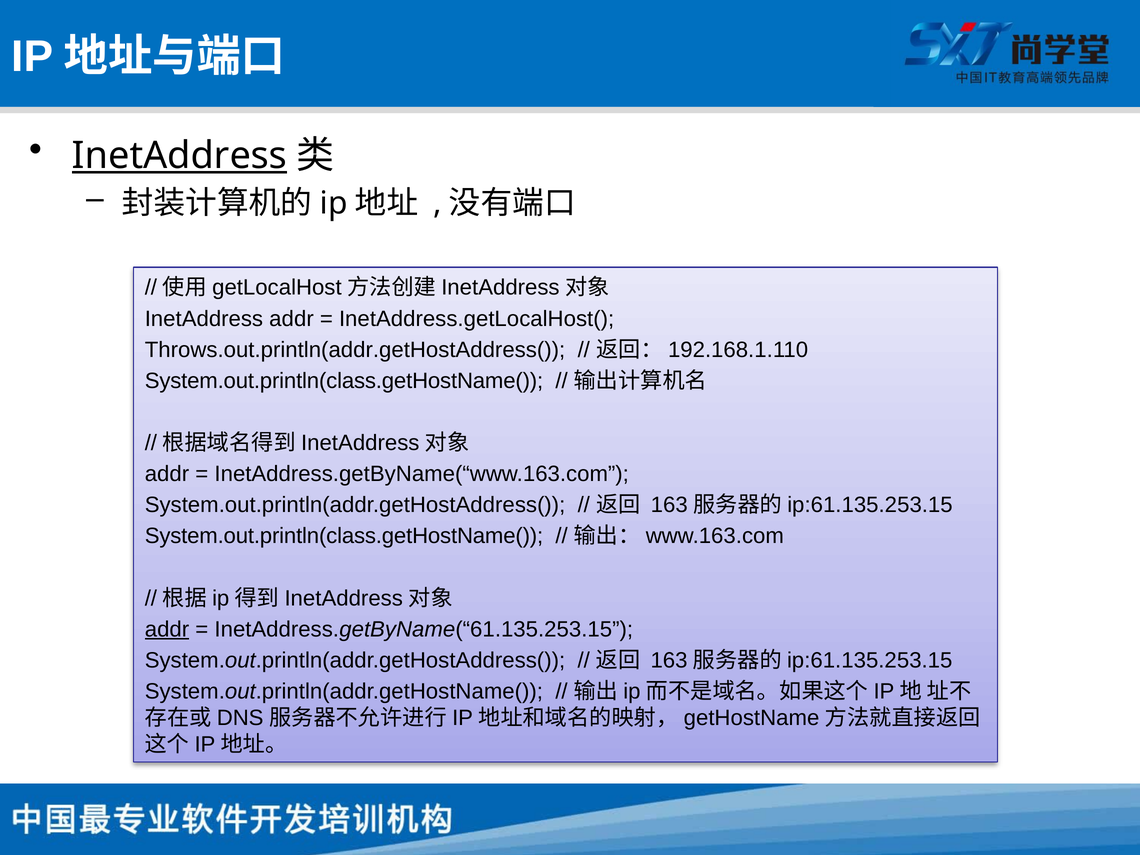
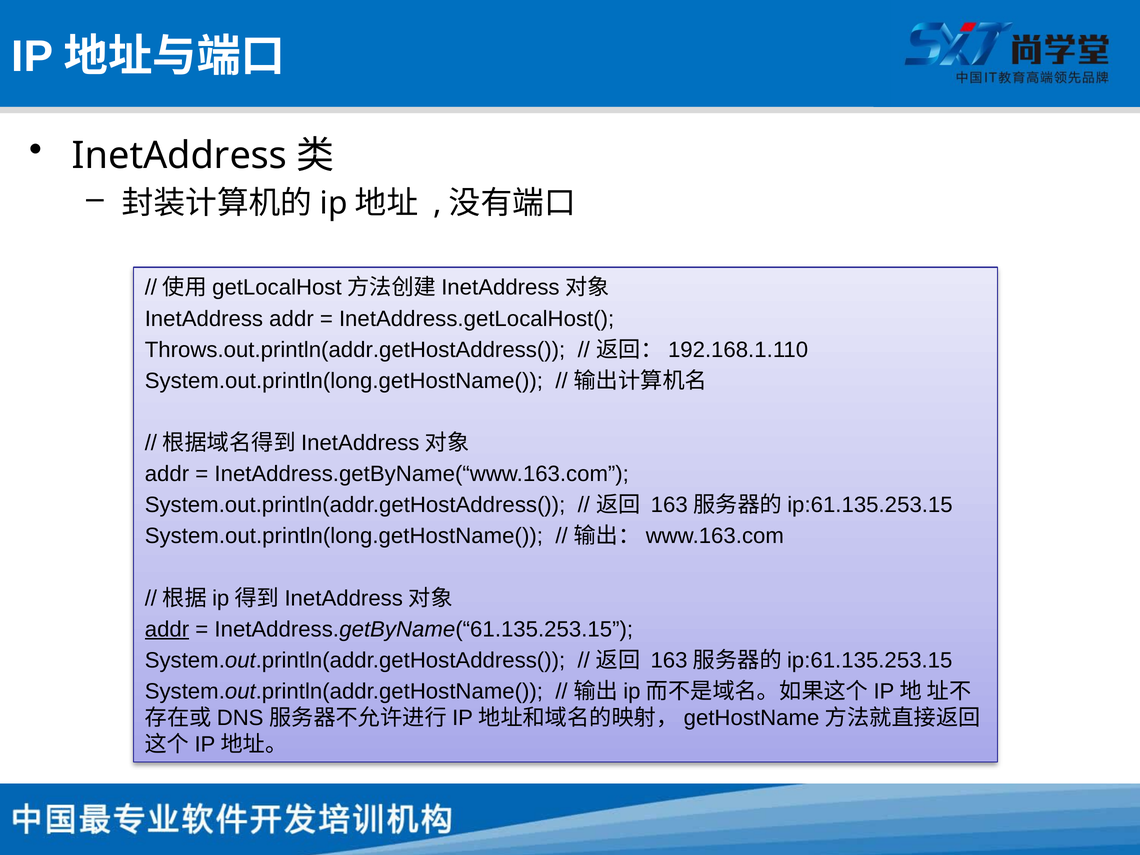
InetAddress underline: present -> none (180, 156)
System.out.println(class.getHostName(: System.out.println(class.getHostName( -> System.out.println(long.getHostName( (344, 381)
System.out.println(class.getHostName(: System.out.println(class.getHostName( -> System.out.println(long.getHostName( (344, 536)
